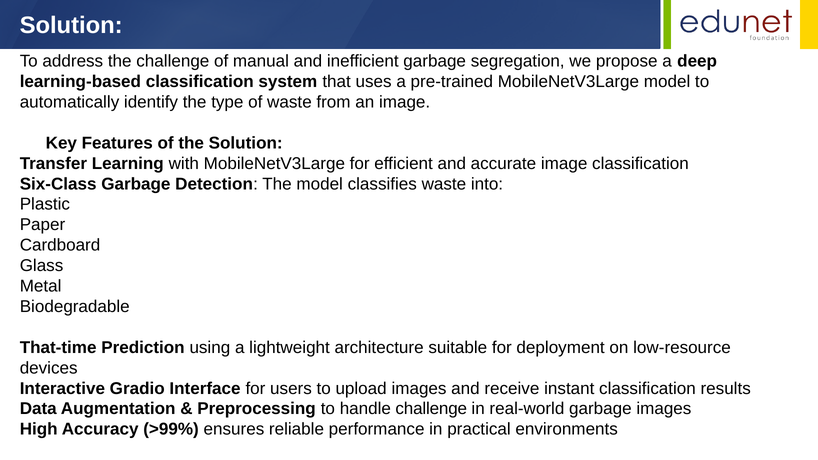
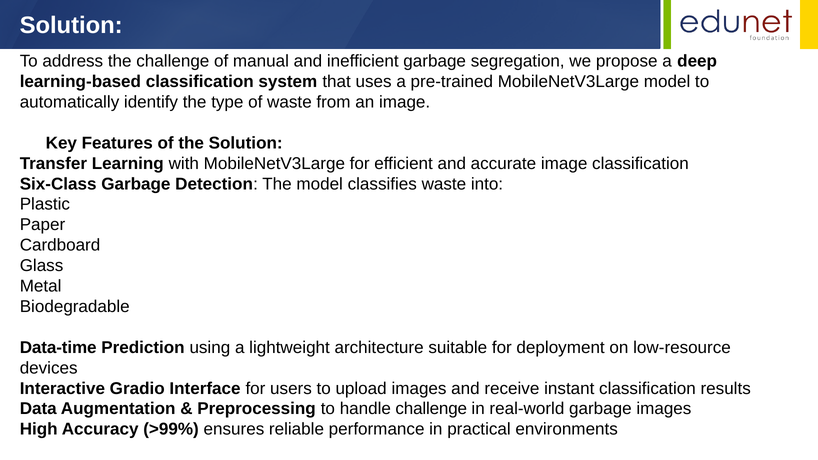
That-time: That-time -> Data-time (58, 348)
